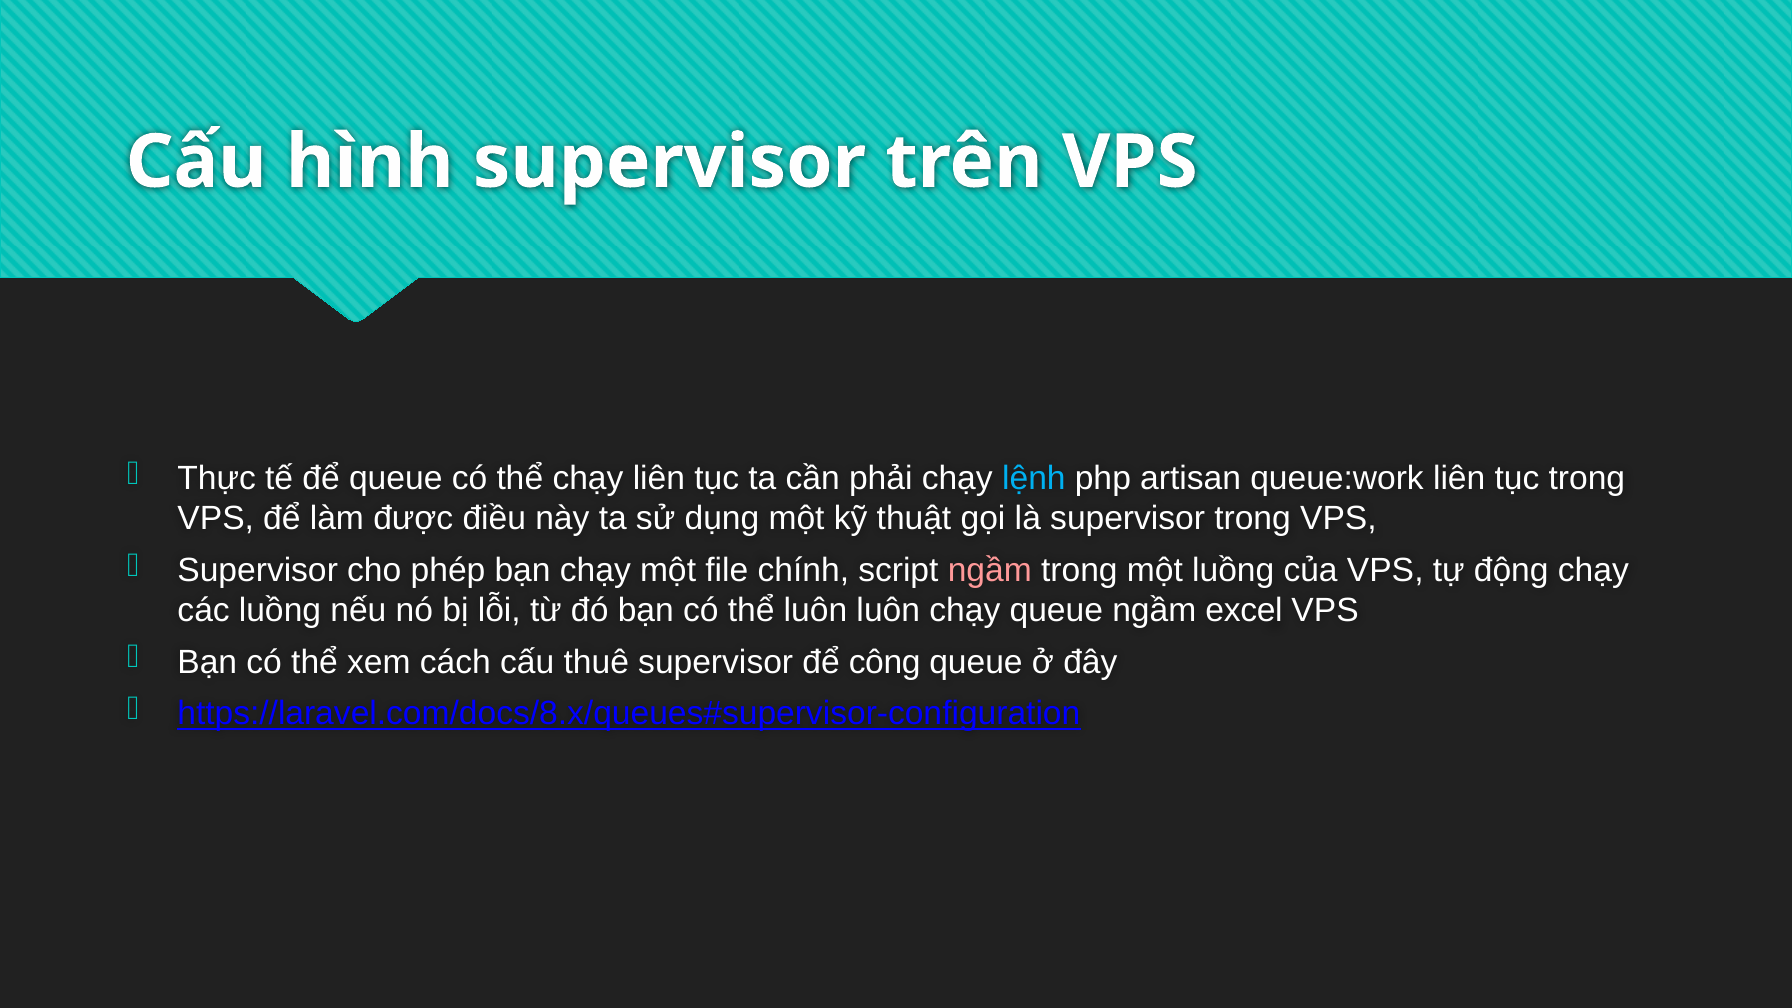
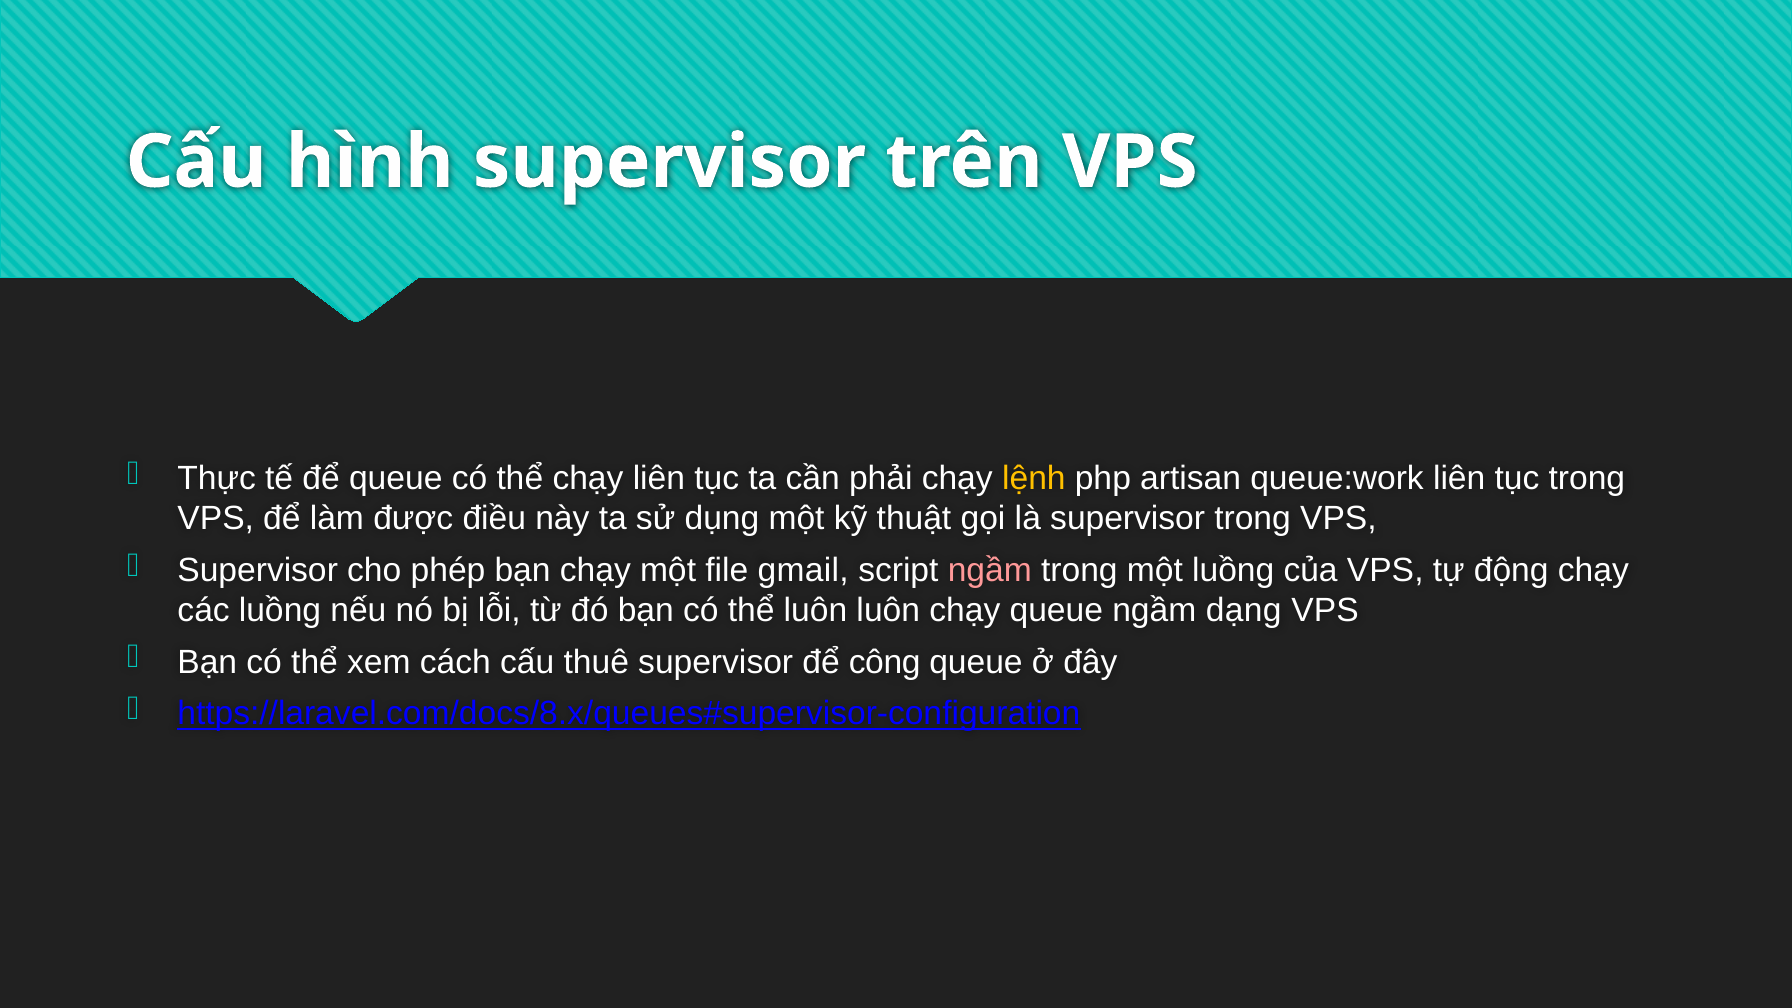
lệnh colour: light blue -> yellow (1034, 479)
chính: chính -> gmail (803, 570)
excel: excel -> dạng (1244, 611)
